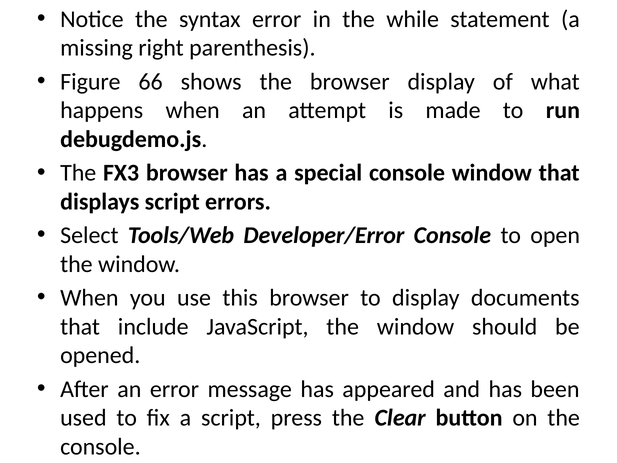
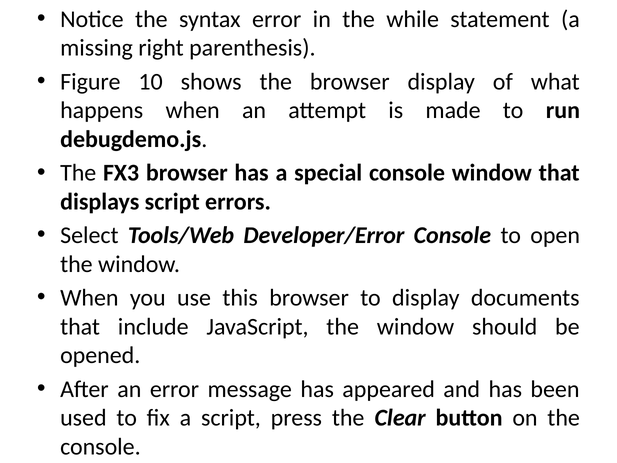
66: 66 -> 10 (151, 82)
